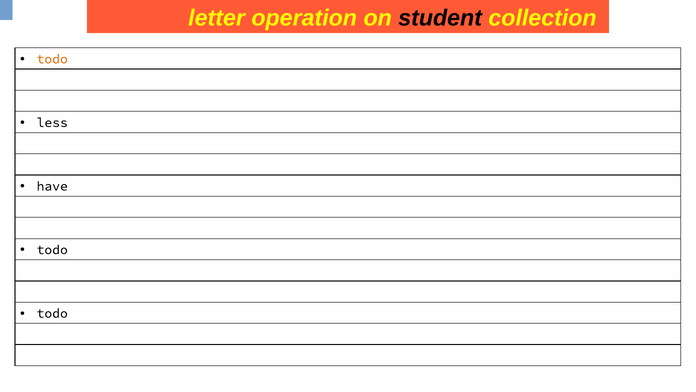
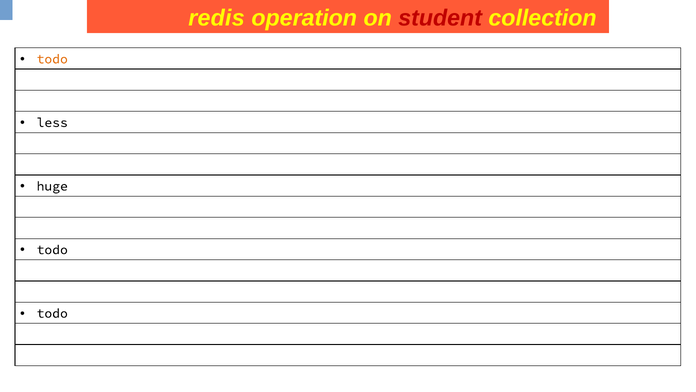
letter: letter -> redis (216, 18)
student colour: black -> red (440, 18)
have: have -> huge (52, 186)
